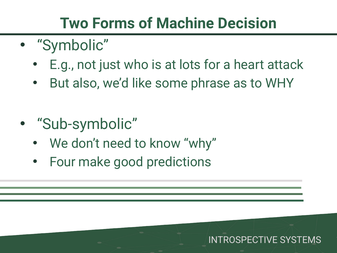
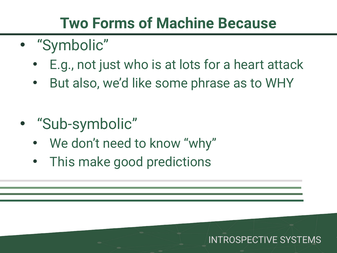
Decision: Decision -> Because (247, 23)
Four: Four -> This (62, 162)
